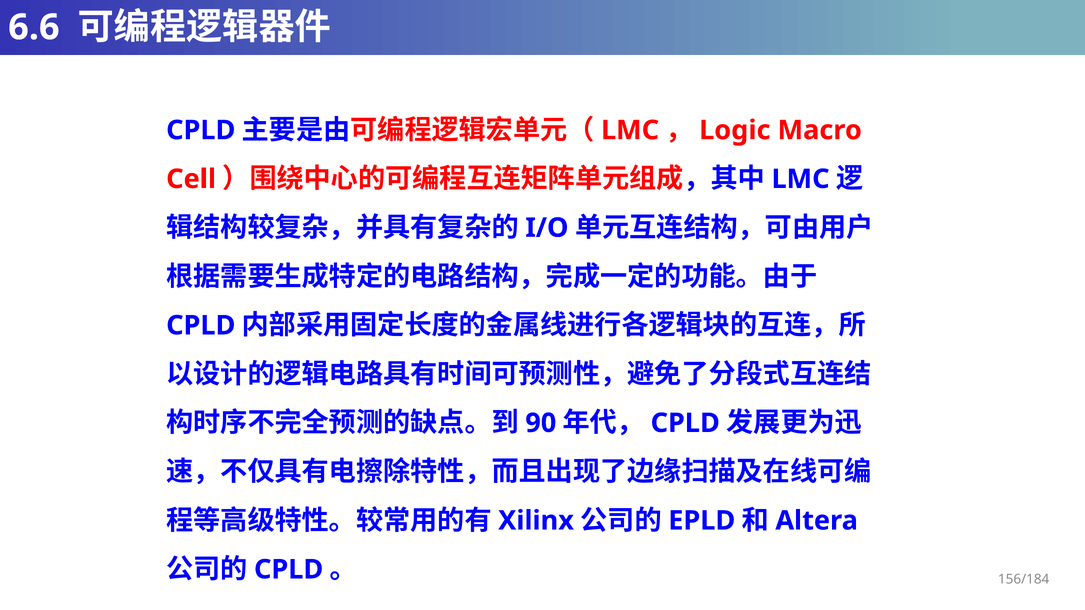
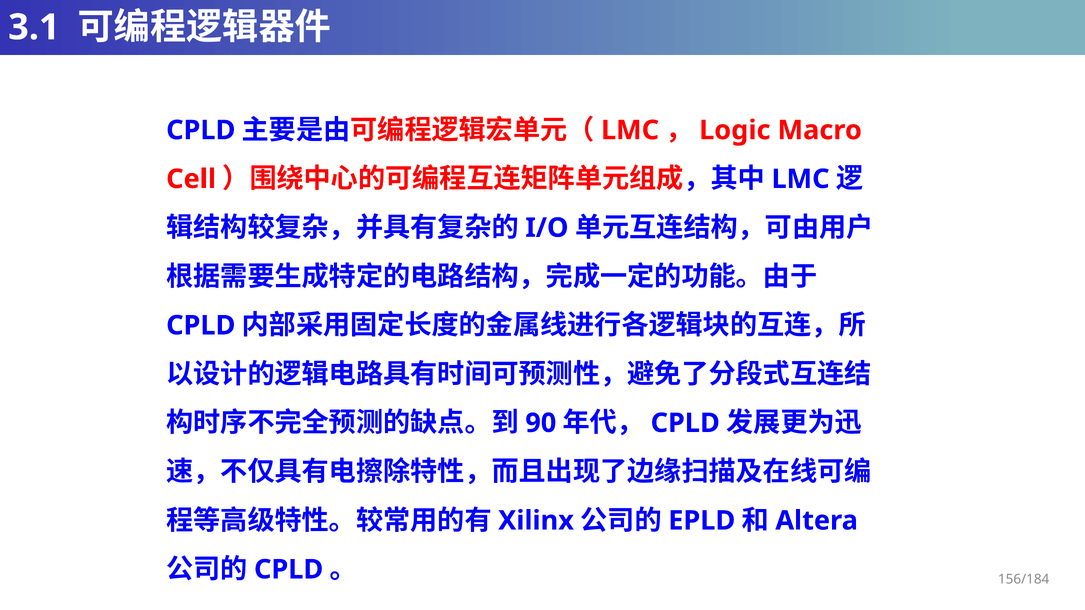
6.6: 6.6 -> 3.1 (34, 27)
